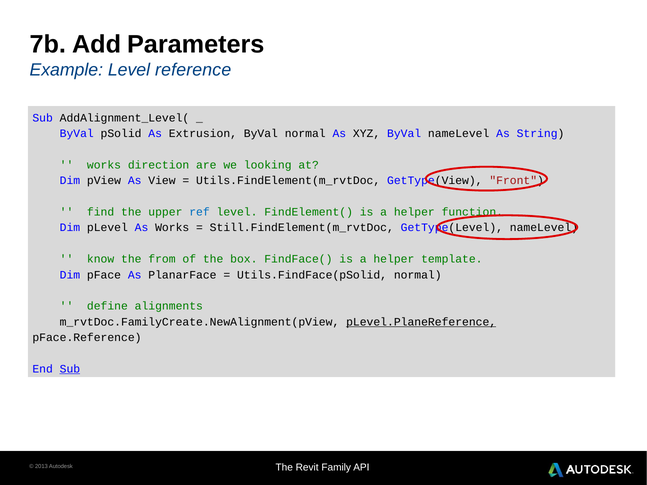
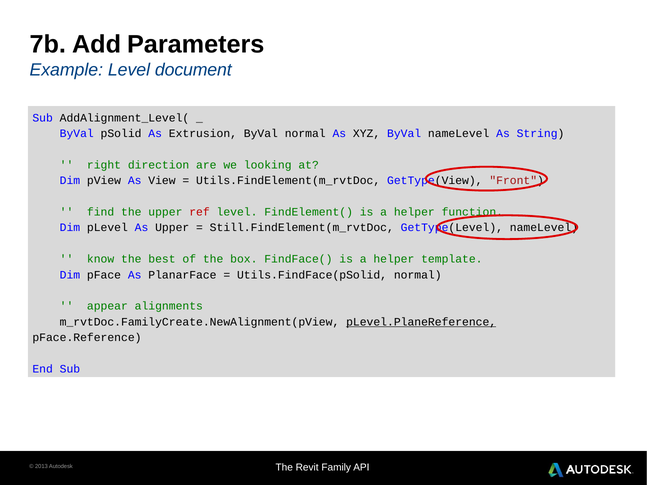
reference: reference -> document (193, 70)
works: works -> right (104, 165)
ref colour: blue -> red (200, 212)
As Works: Works -> Upper (172, 228)
from: from -> best (162, 259)
define: define -> appear (107, 306)
Sub underline: present -> none (70, 369)
